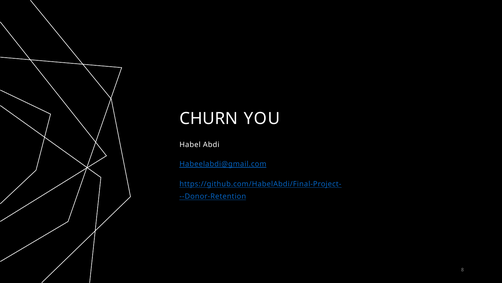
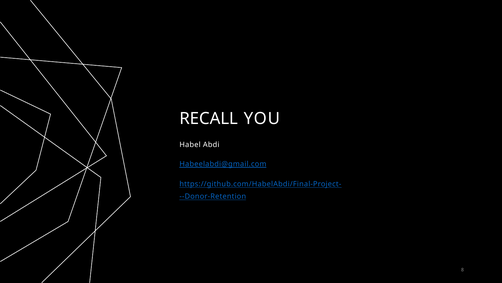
CHURN: CHURN -> RECALL (209, 118)
